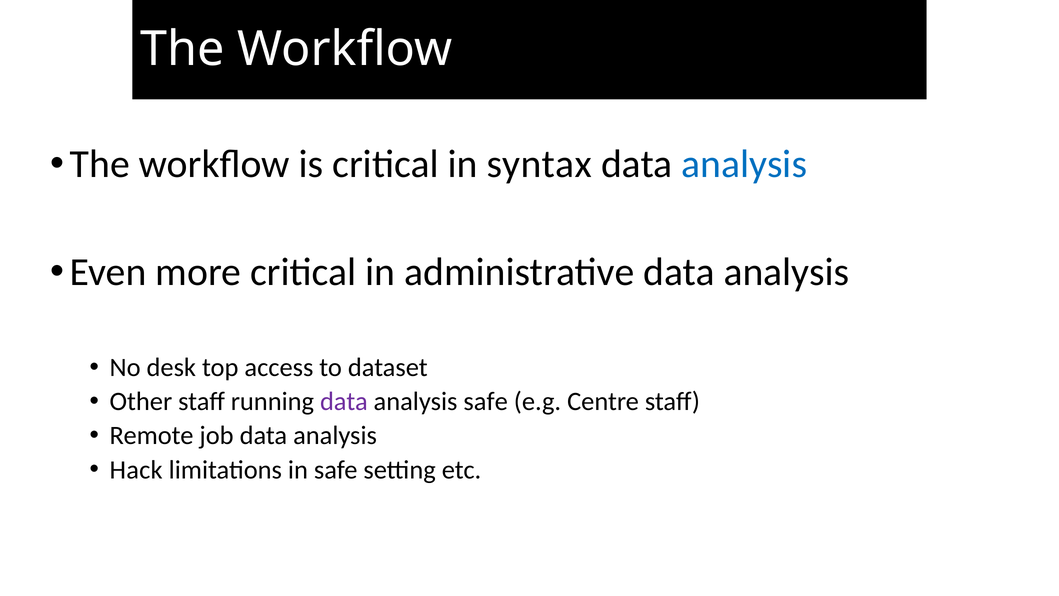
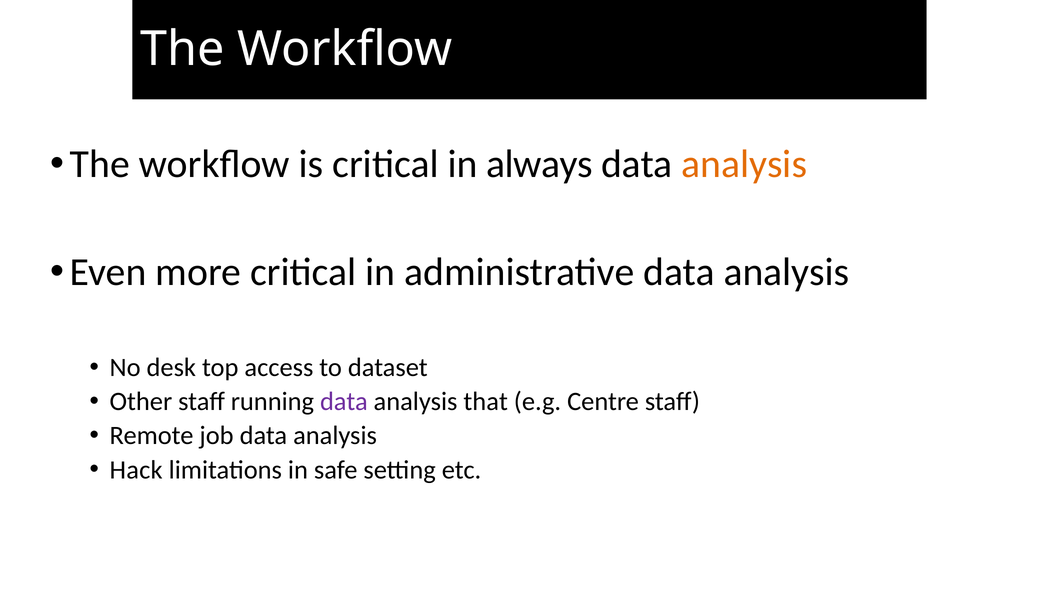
syntax: syntax -> always (540, 164)
analysis colour: blue -> orange (744, 164)
analysis safe: safe -> that (486, 401)
